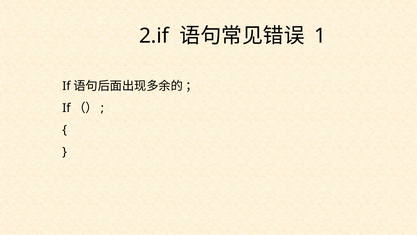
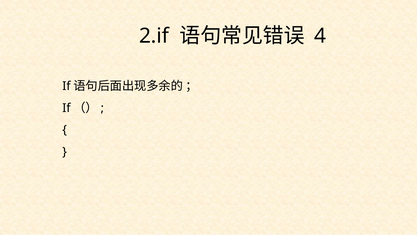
1: 1 -> 4 (320, 36)
